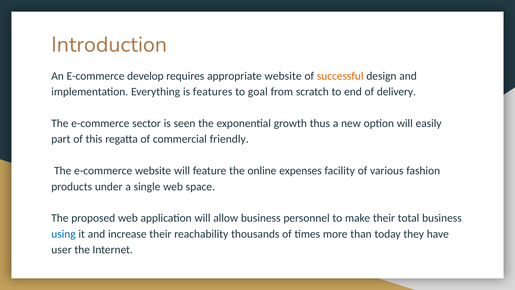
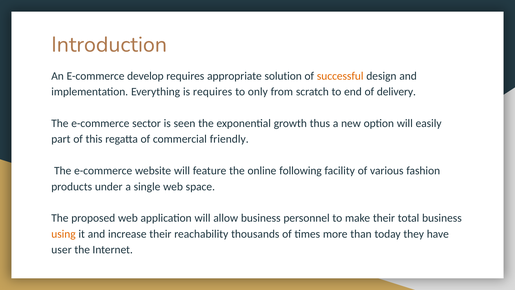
appropriate website: website -> solution (283, 76)
is features: features -> requires (213, 92)
goal: goal -> only (258, 92)
expenses: expenses -> following (301, 171)
using colour: blue -> orange (63, 234)
